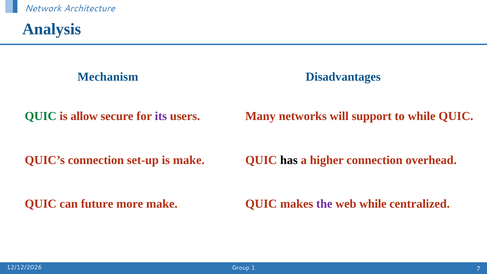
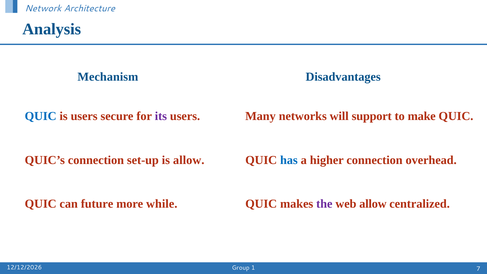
QUIC colour: green -> blue (41, 116)
is allow: allow -> users (84, 116)
to while: while -> make (422, 116)
is make: make -> allow (189, 160)
has colour: black -> blue (289, 160)
more make: make -> while (162, 204)
web while: while -> allow (373, 204)
